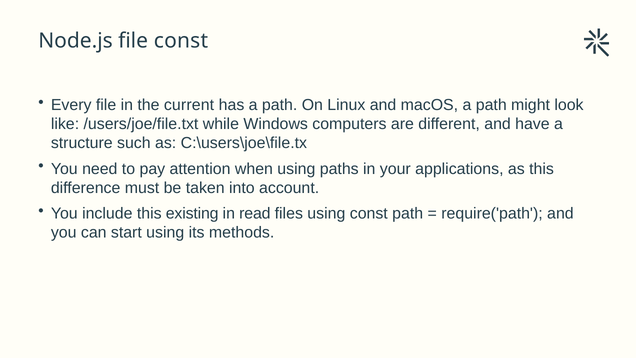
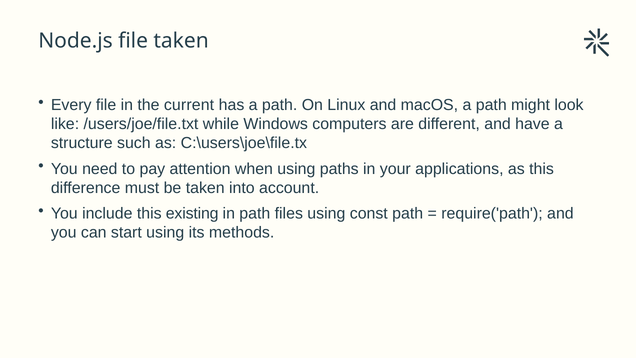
file const: const -> taken (181, 41)
in read: read -> path (255, 213)
